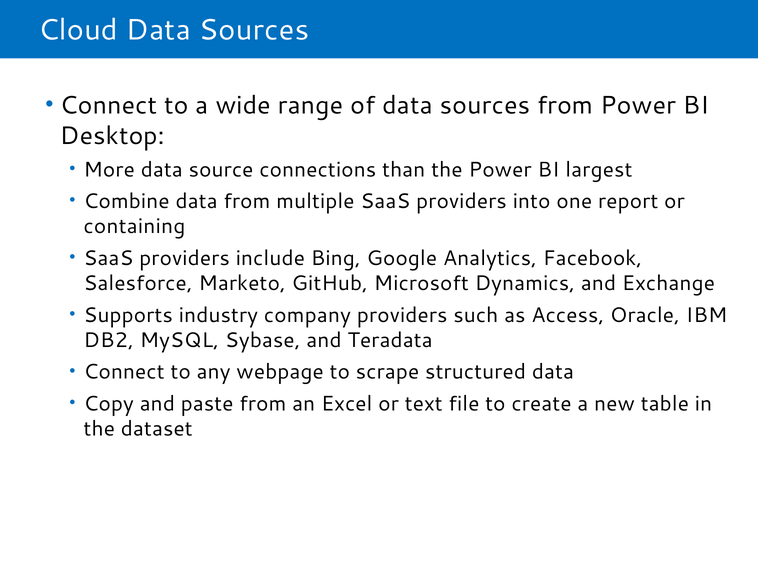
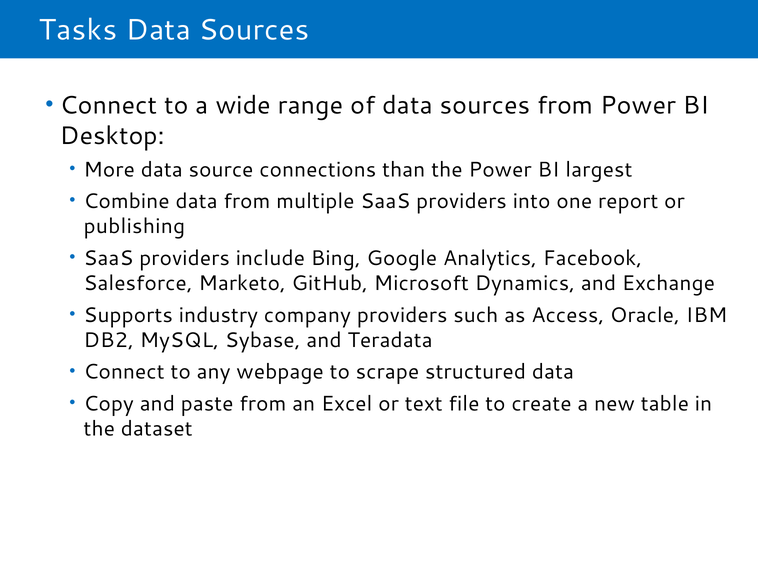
Cloud: Cloud -> Tasks (78, 30)
containing: containing -> publishing (134, 226)
